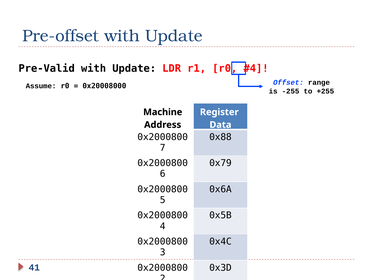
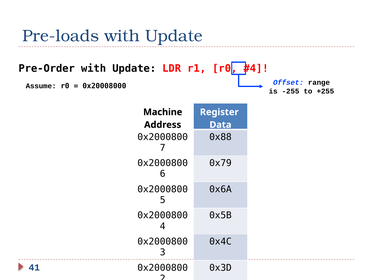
Pre-offset: Pre-offset -> Pre-loads (61, 36)
Pre-Valid: Pre-Valid -> Pre-Order (47, 69)
